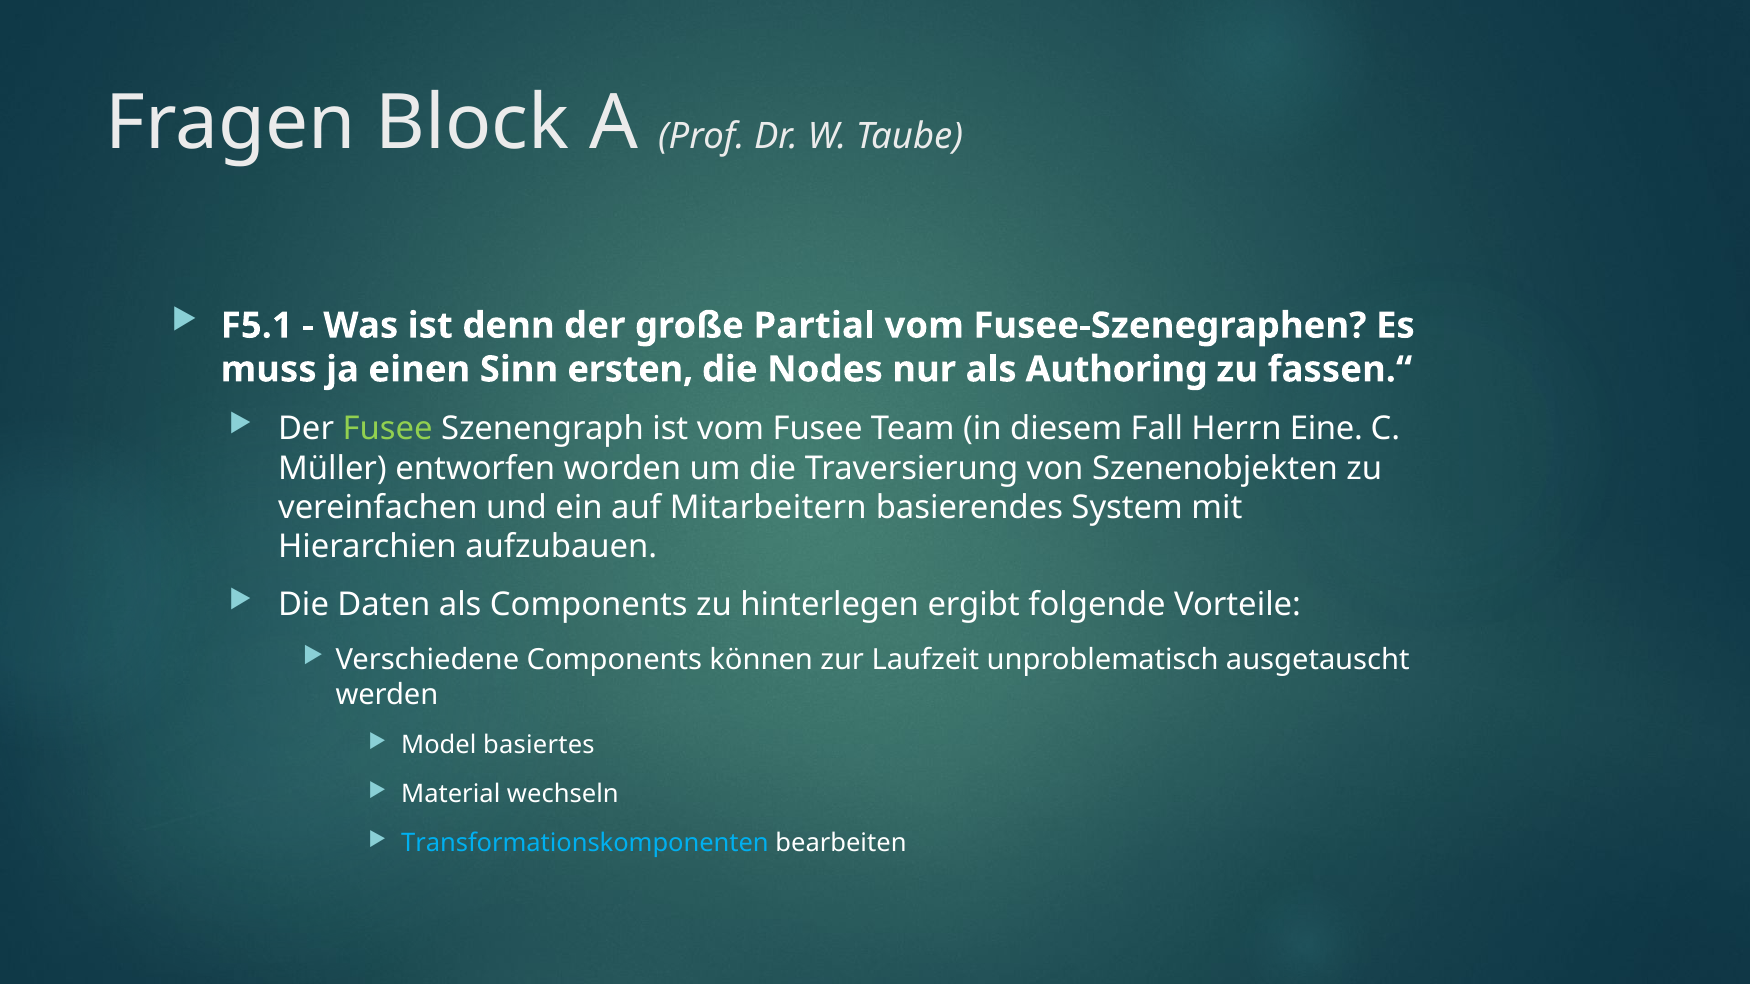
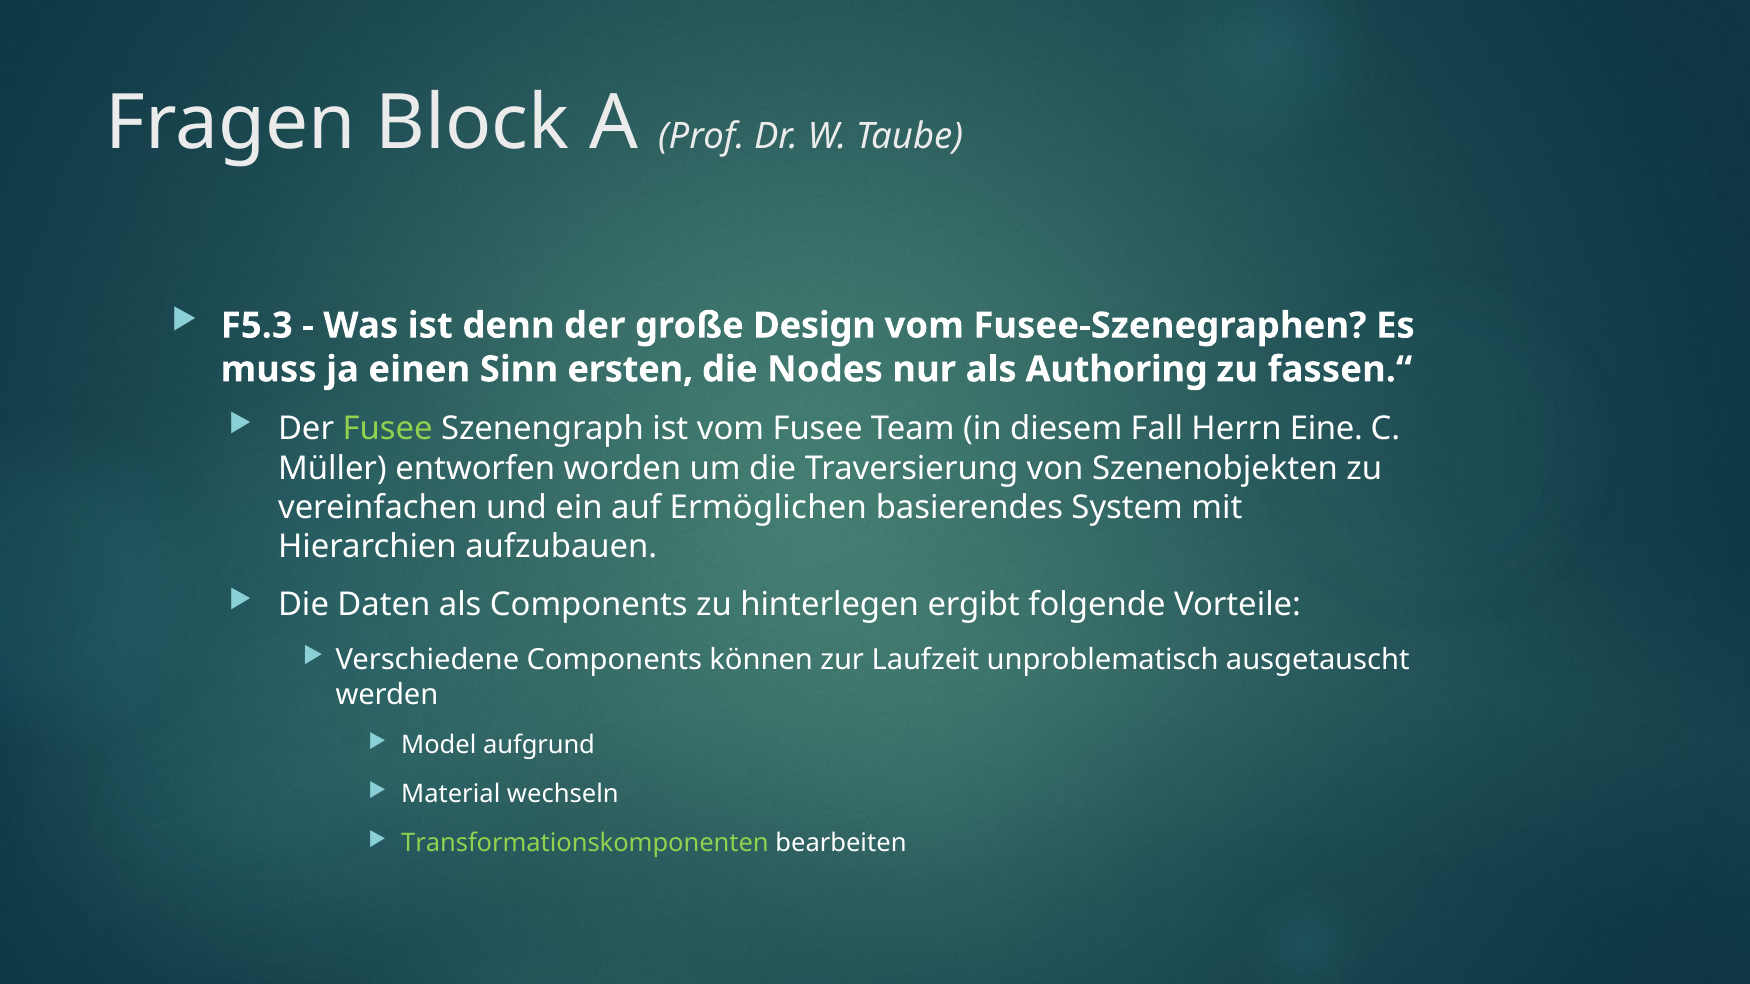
F5.1: F5.1 -> F5.3 (257, 326)
Partial: Partial -> Design (814, 326)
Mitarbeitern: Mitarbeitern -> Ermöglichen (768, 508)
basiertes: basiertes -> aufgrund (539, 746)
Transformationskomponenten colour: light blue -> light green (585, 844)
